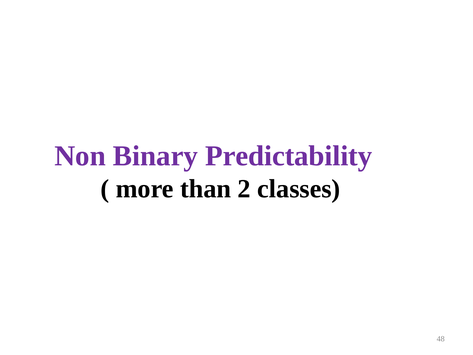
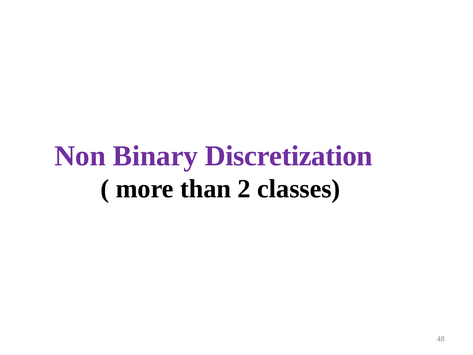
Predictability: Predictability -> Discretization (289, 156)
